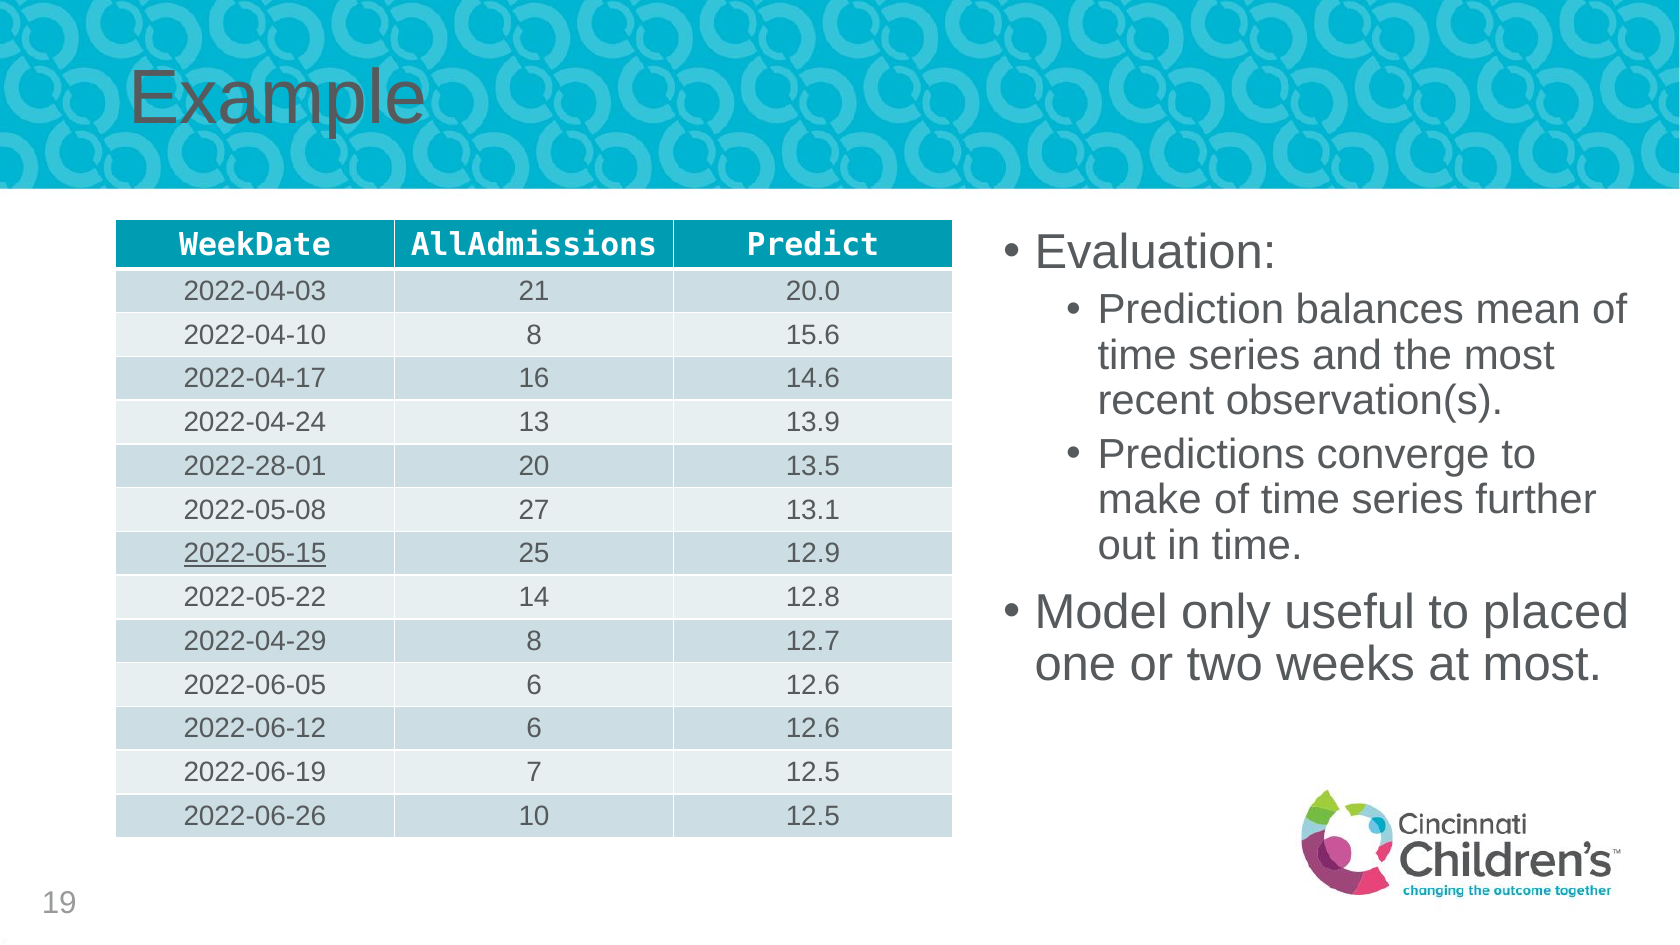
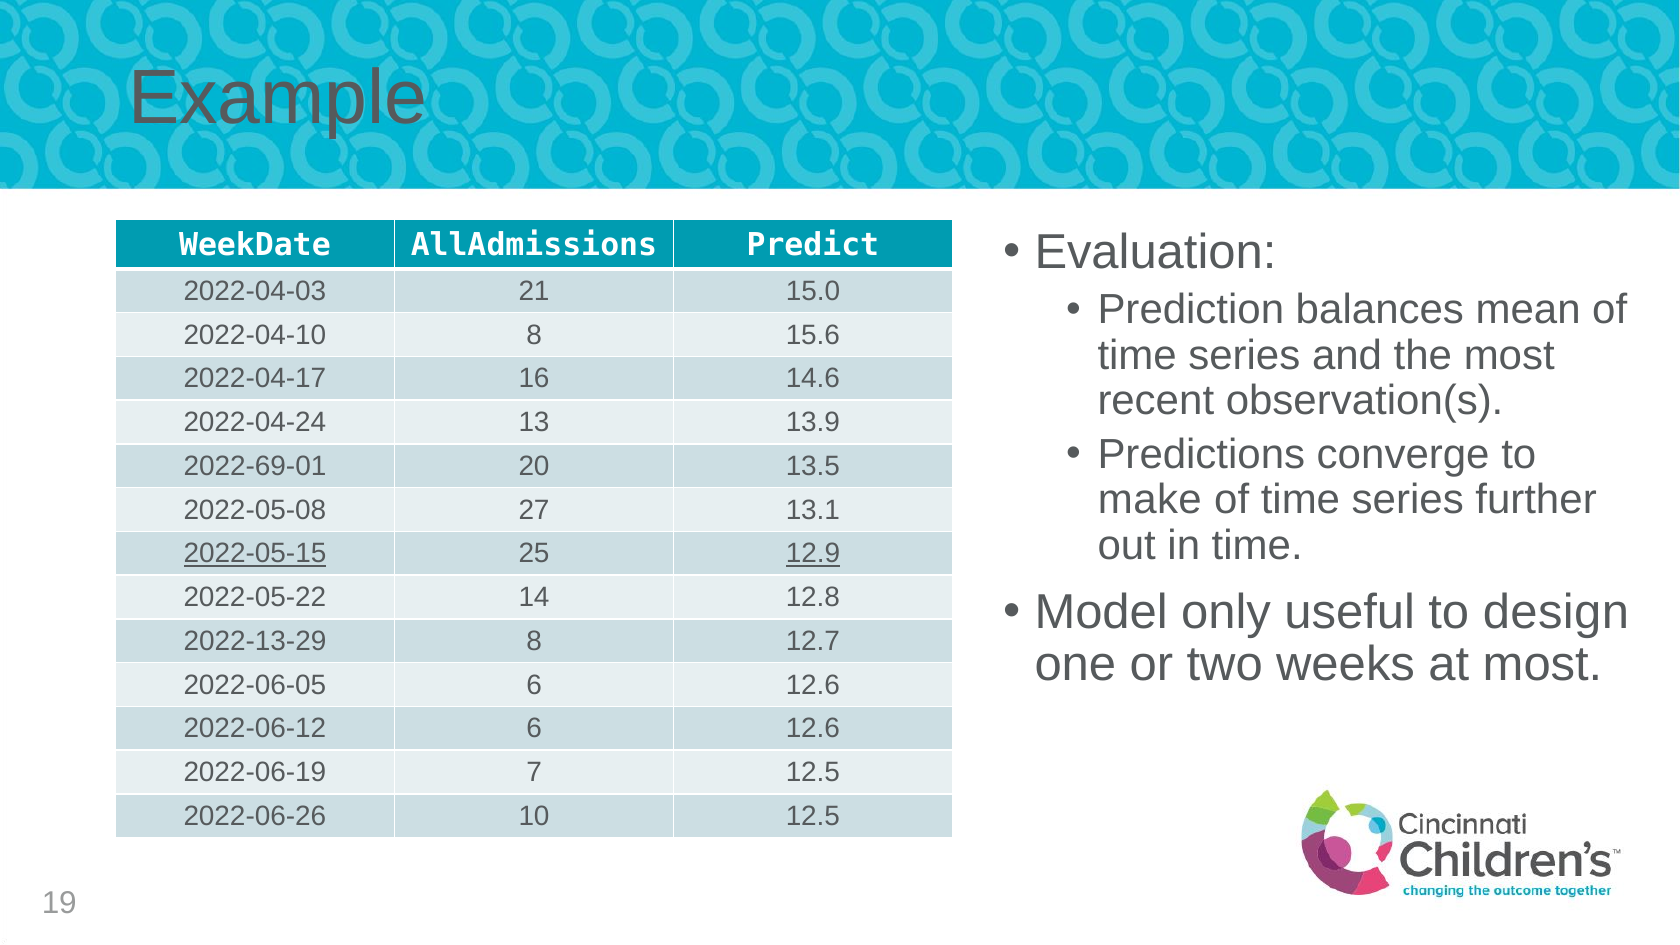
20.0: 20.0 -> 15.0 (813, 291)
2022-28-01: 2022-28-01 -> 2022-69-01 (255, 466)
12.9 underline: none -> present (813, 554)
placed: placed -> design (1556, 612)
2022-04-29: 2022-04-29 -> 2022-13-29 (255, 641)
